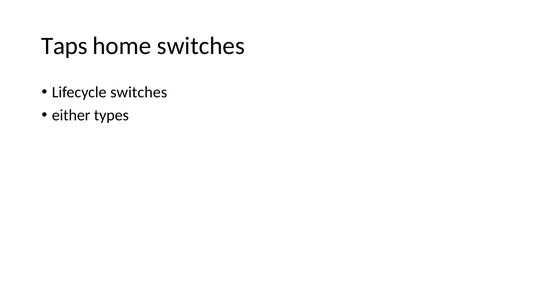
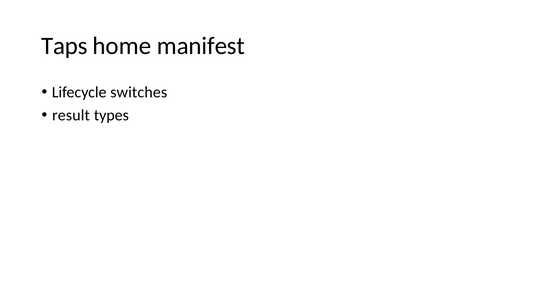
home switches: switches -> manifest (201, 46)
either: either -> result (71, 115)
